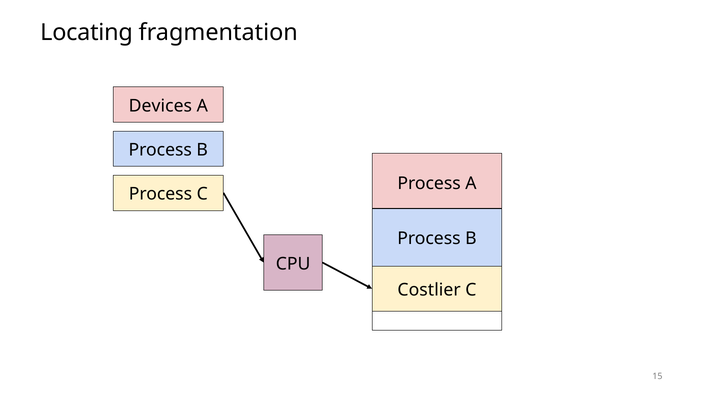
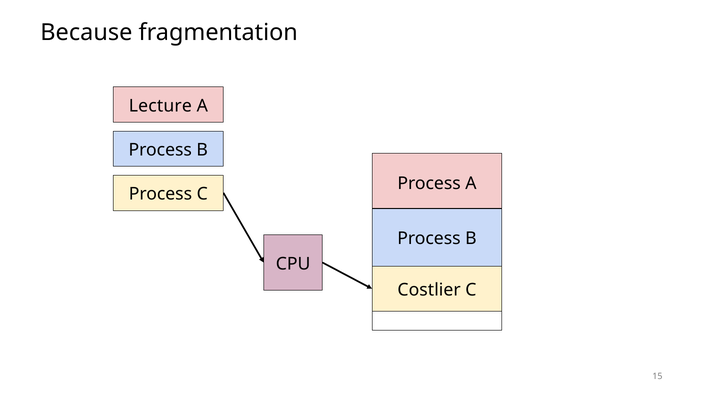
Locating: Locating -> Because (86, 33)
Devices: Devices -> Lecture (160, 106)
